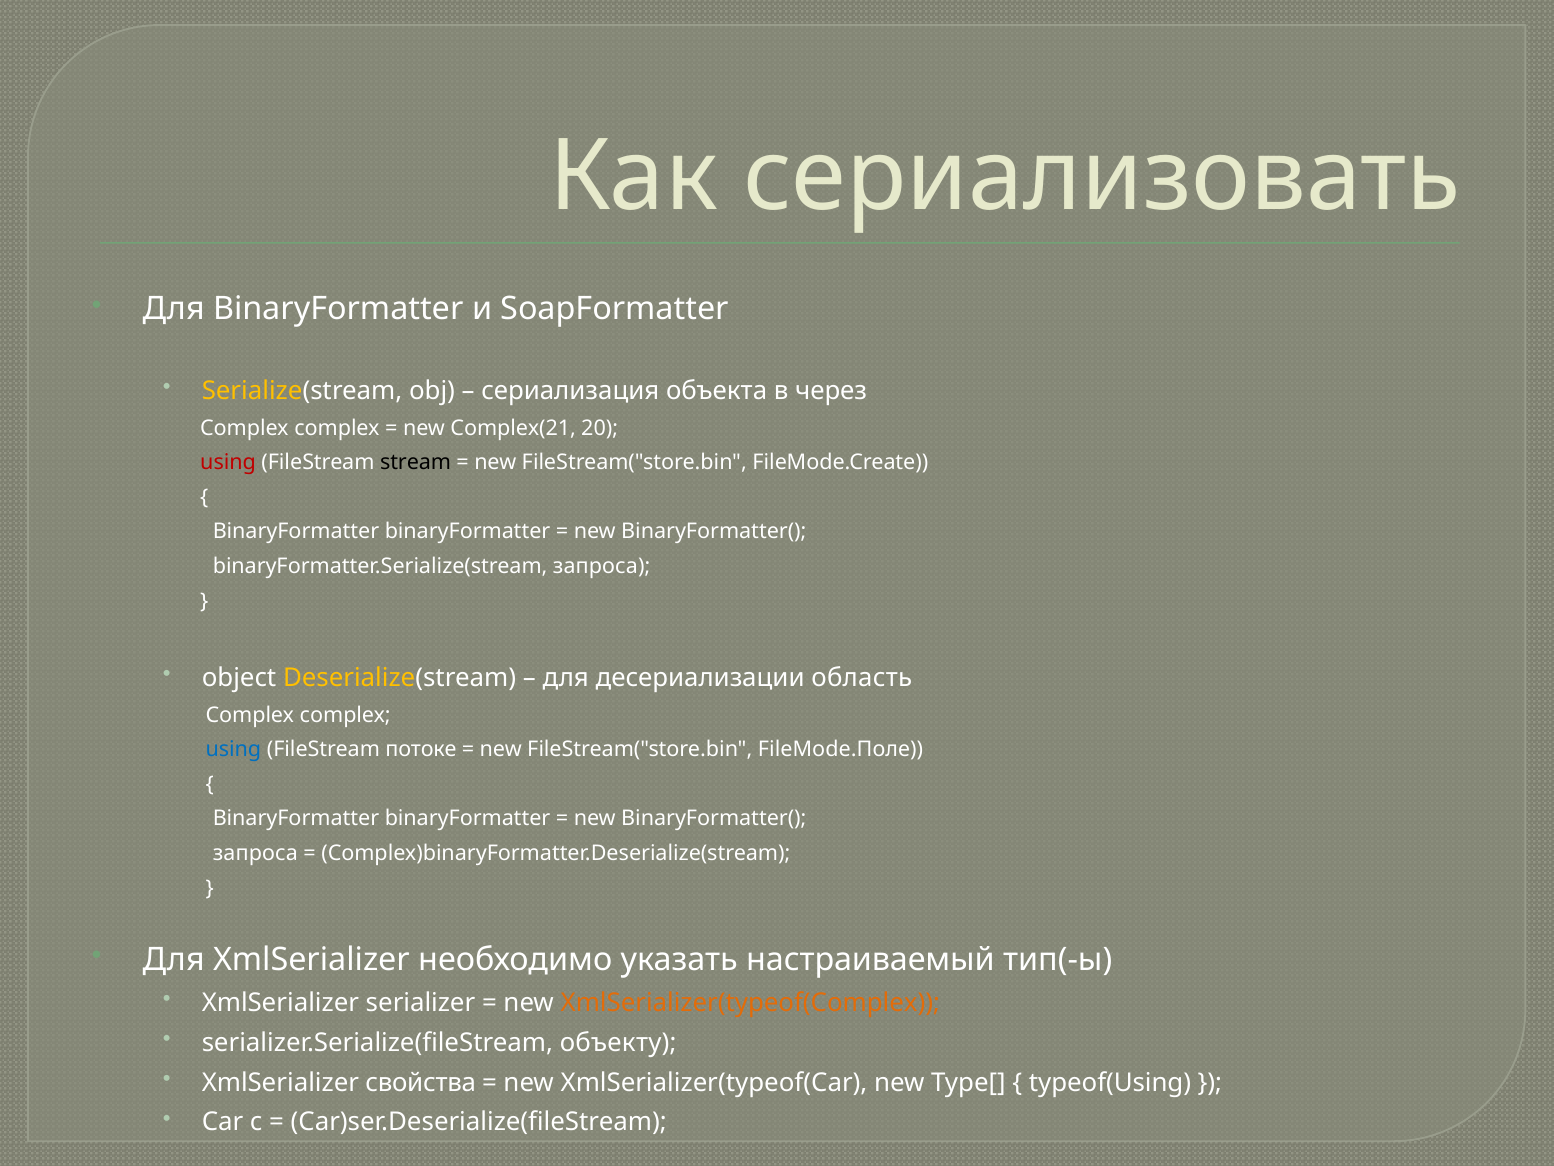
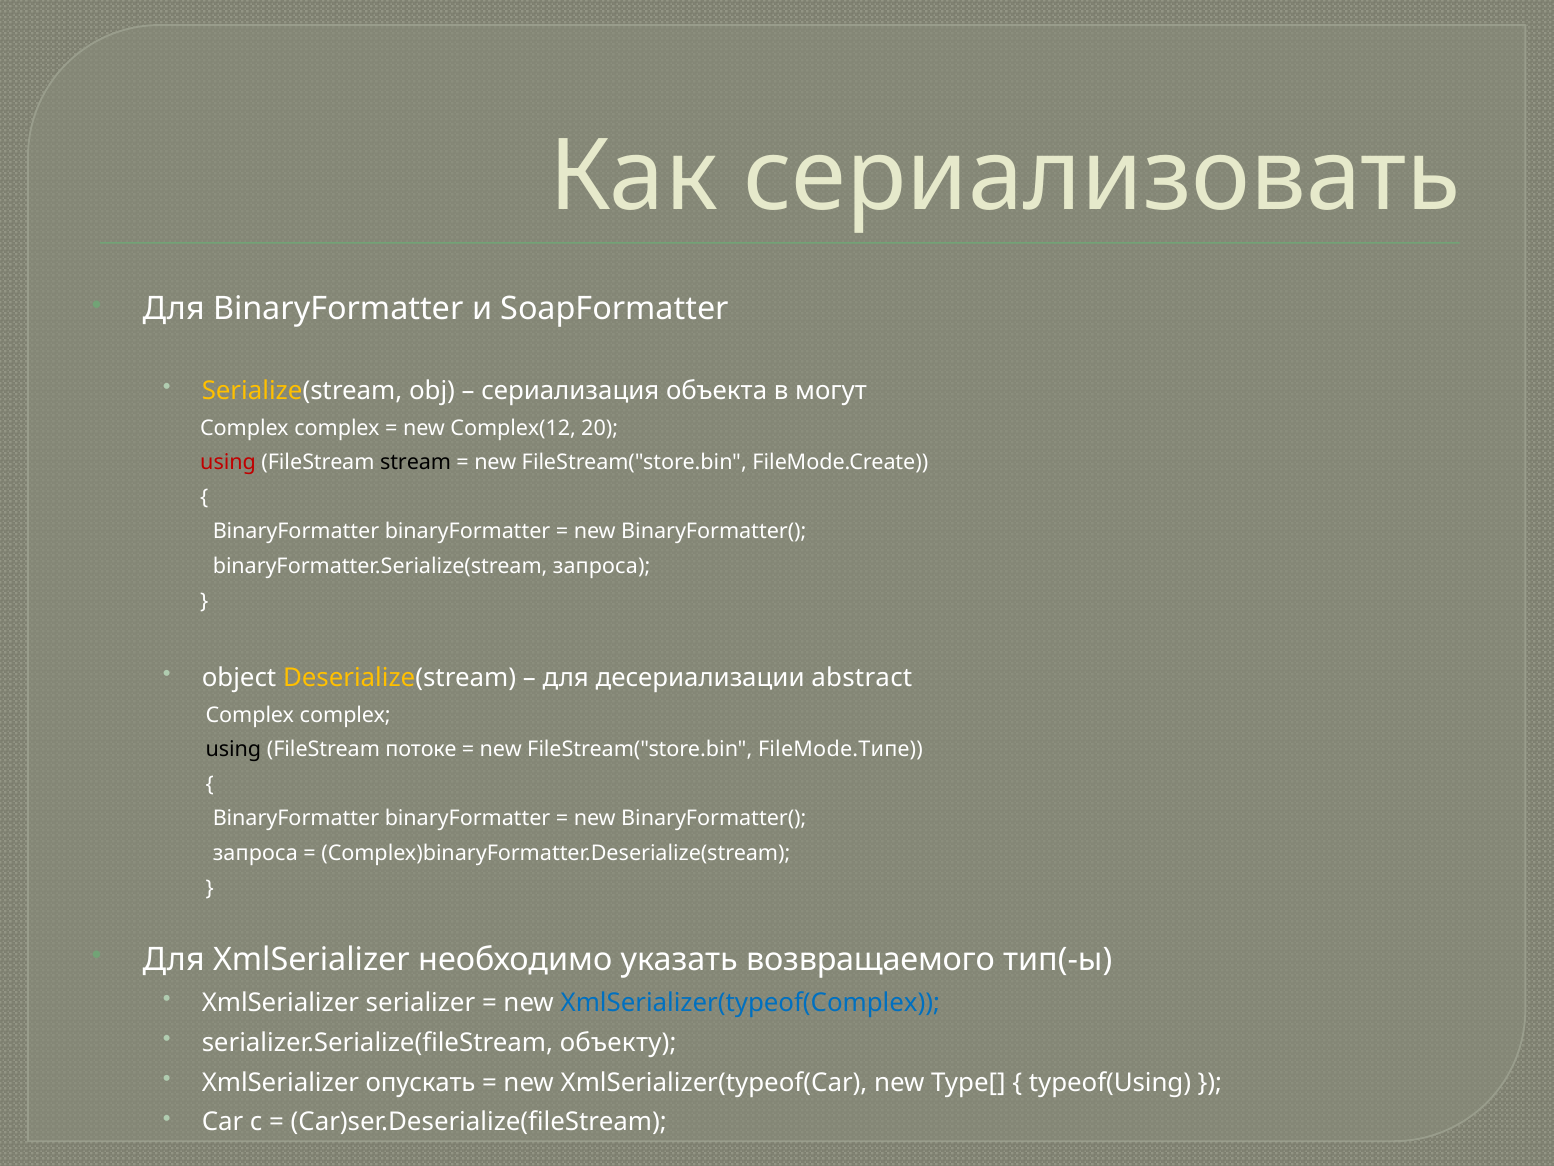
через: через -> могут (831, 391)
Complex(21: Complex(21 -> Complex(12 (513, 428)
область: область -> abstract (862, 678)
using colour: blue -> black (233, 749)
FileMode.Поле: FileMode.Поле -> FileMode.Типе (840, 749)
настраиваемый: настраиваемый -> возвращаемого (871, 960)
XmlSerializer(typeof(Complex colour: orange -> blue (750, 1003)
свойства: свойства -> опускать (421, 1082)
